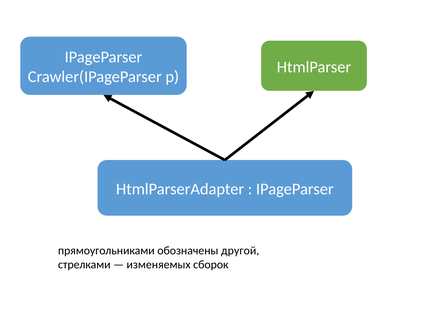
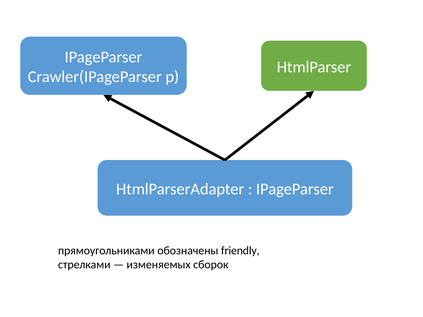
другой: другой -> friendly (240, 251)
